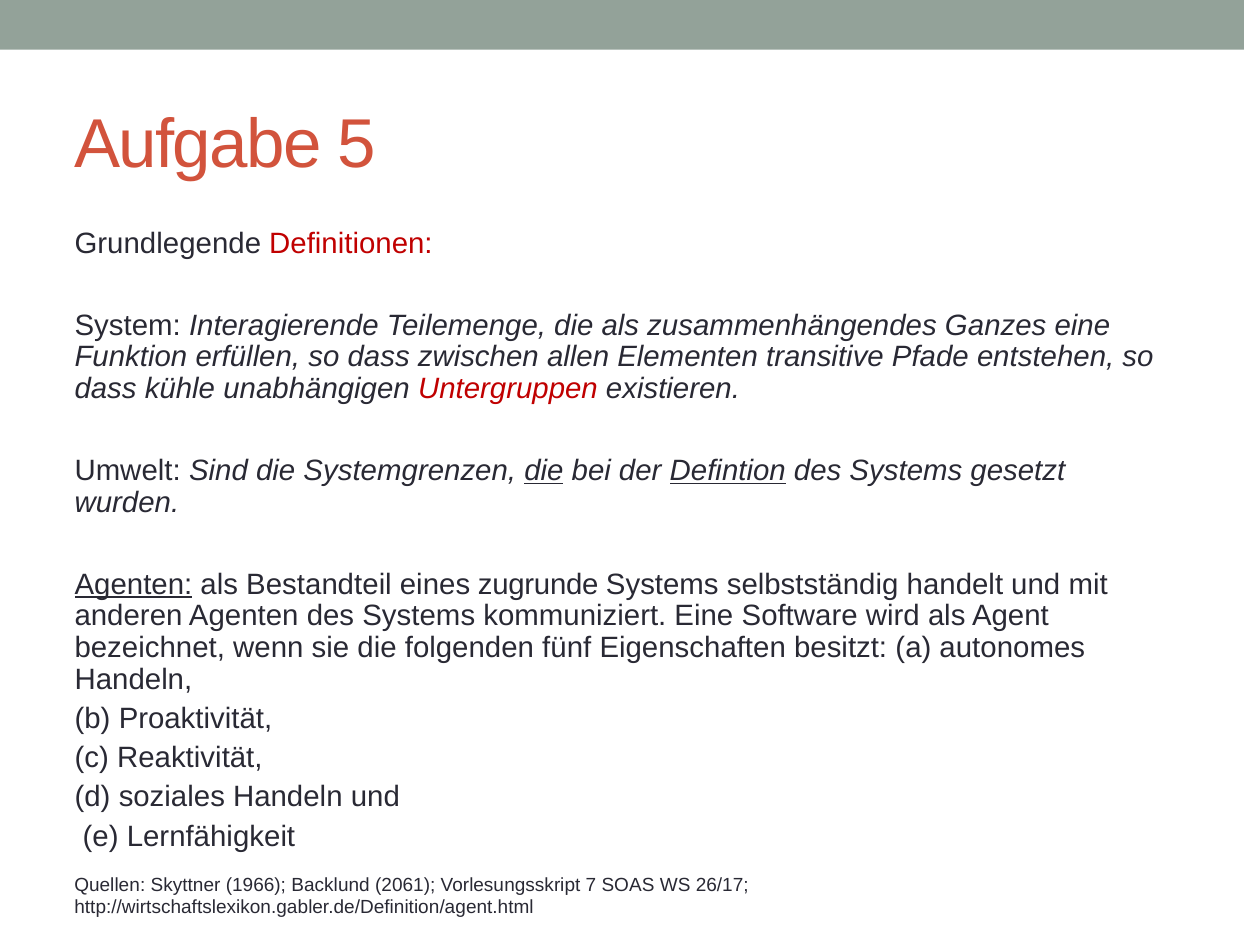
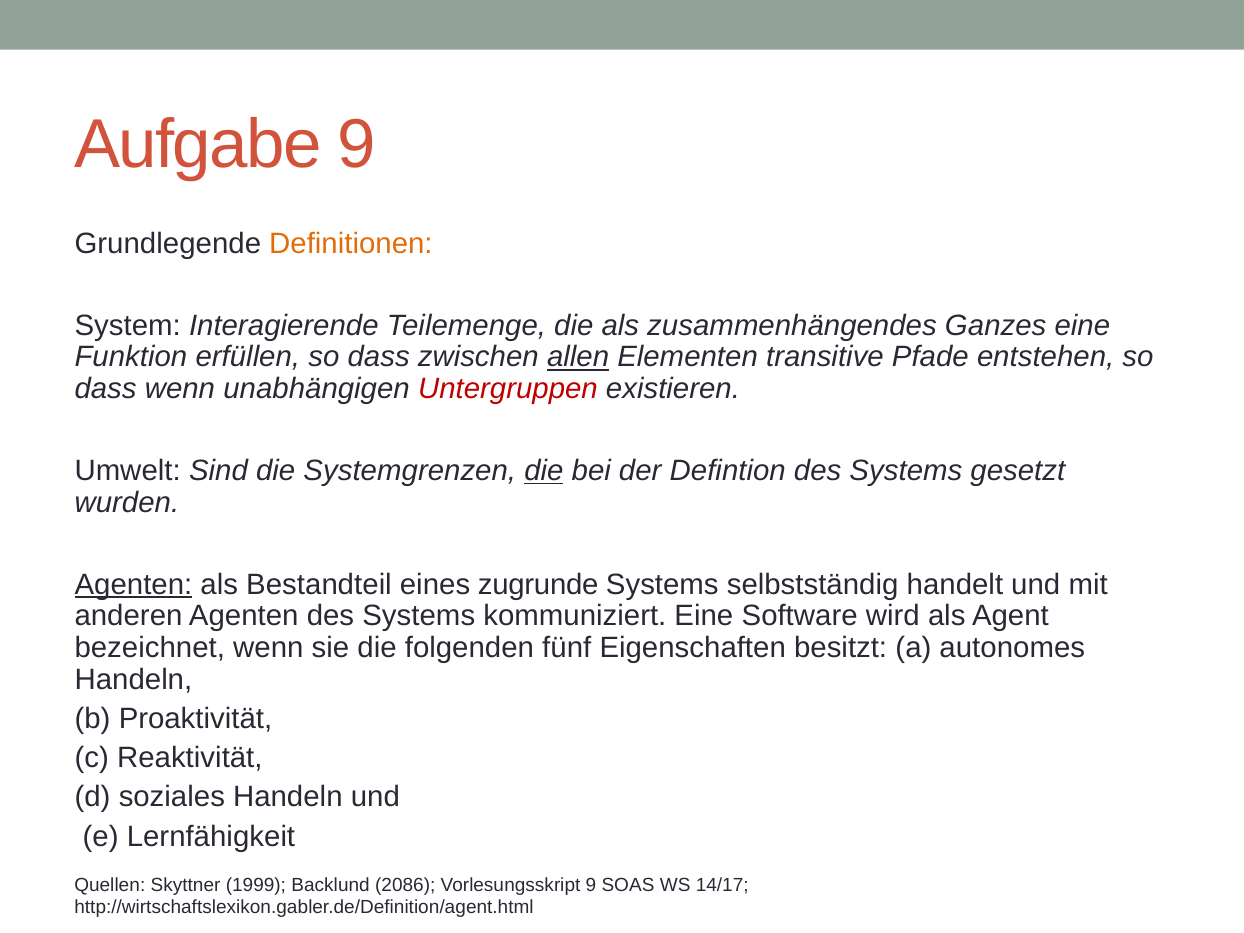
Aufgabe 5: 5 -> 9 (356, 145)
Definitionen colour: red -> orange (351, 244)
allen underline: none -> present (578, 357)
dass kühle: kühle -> wenn (180, 389)
Defintion underline: present -> none (728, 471)
1966: 1966 -> 1999 (256, 885)
2061: 2061 -> 2086 (405, 885)
Vorlesungsskript 7: 7 -> 9 (591, 885)
26/17: 26/17 -> 14/17 (722, 885)
